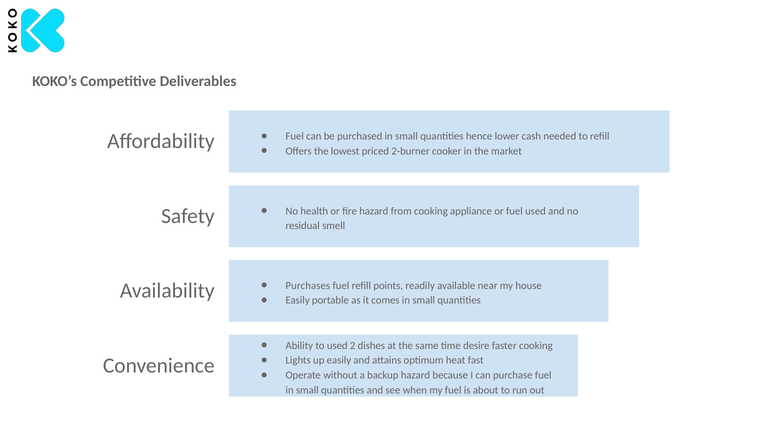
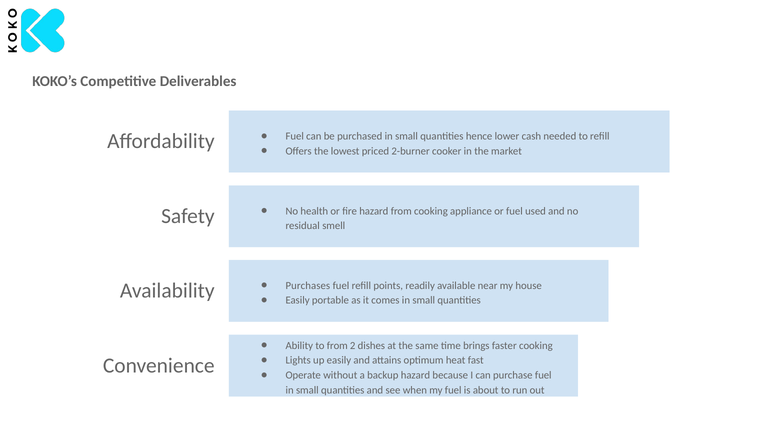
to used: used -> from (337, 345)
desire: desire -> brings (476, 345)
